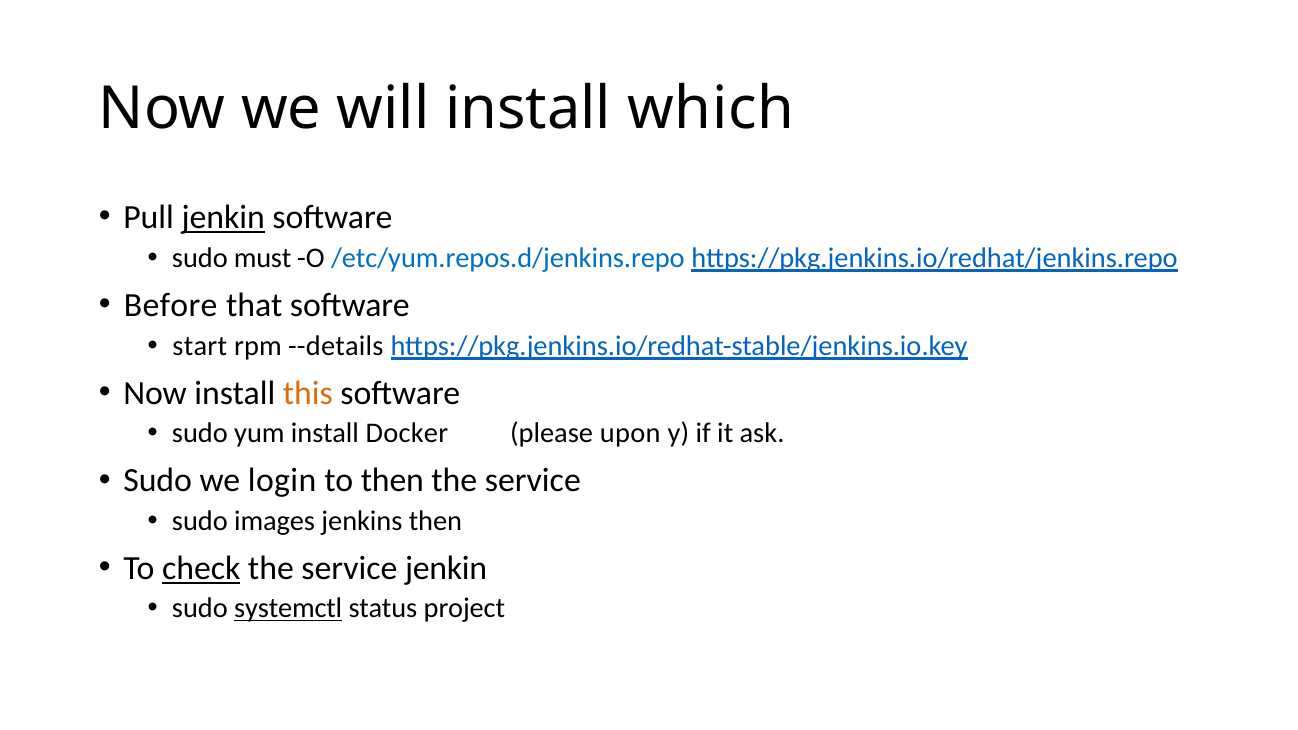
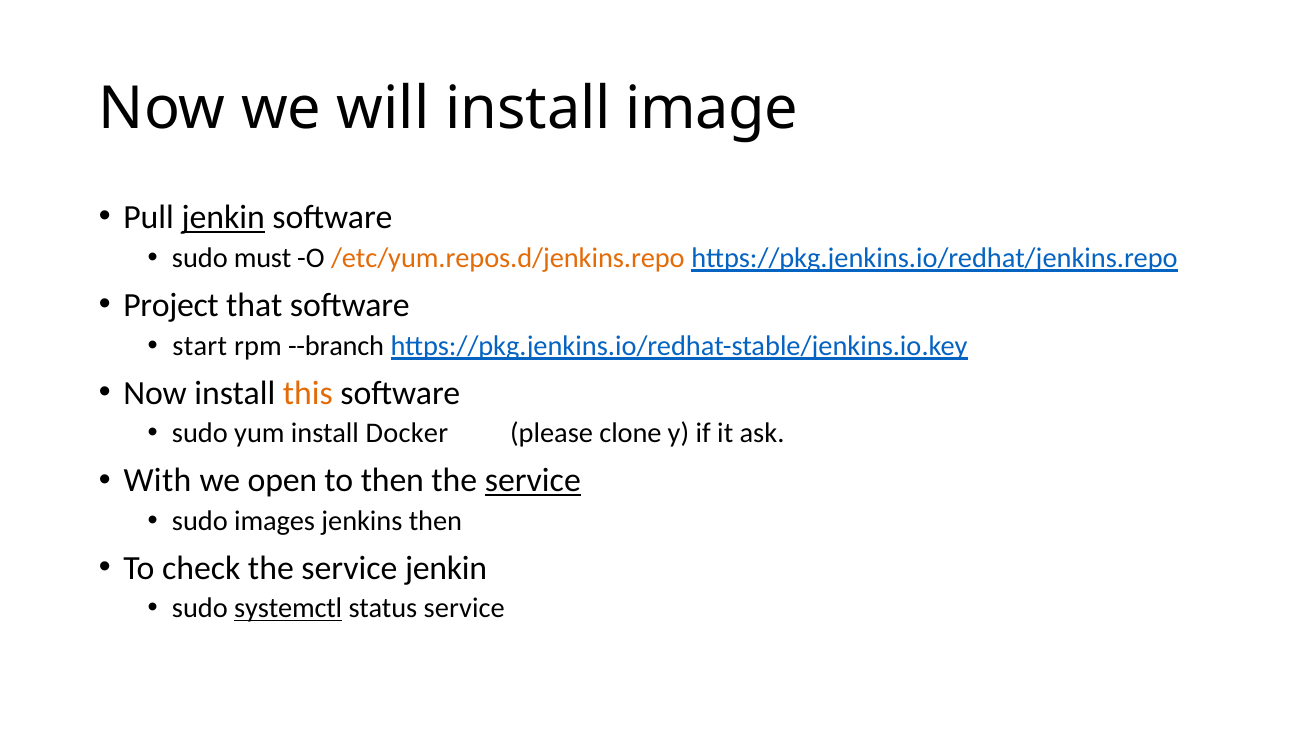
which: which -> image (712, 109)
/etc/yum.repos.d/jenkins.repo colour: blue -> orange (508, 258)
Before: Before -> Project (171, 305)
--details: --details -> --branch (336, 346)
upon: upon -> clone (630, 434)
Sudo: Sudo -> With (157, 481)
login: login -> open (282, 481)
service underline: none -> present (533, 481)
check underline: present -> none (201, 568)
status project: project -> service (464, 608)
